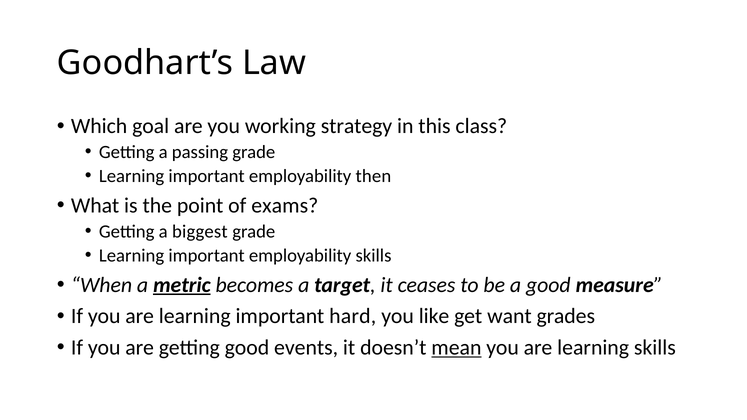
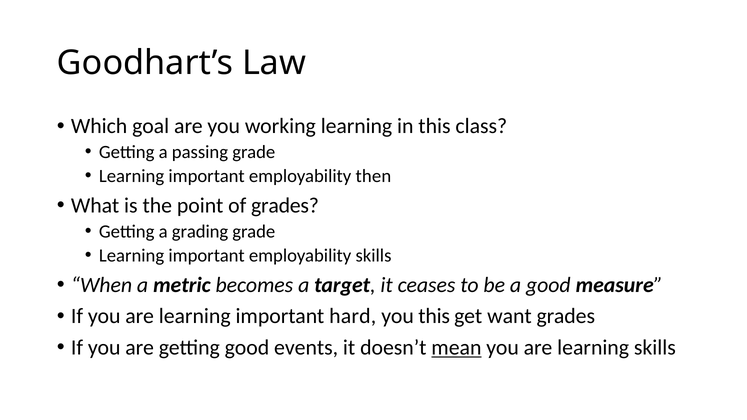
working strategy: strategy -> learning (356, 126)
of exams: exams -> grades (285, 206)
biggest: biggest -> grading (200, 231)
metric underline: present -> none (182, 285)
you like: like -> this (434, 316)
